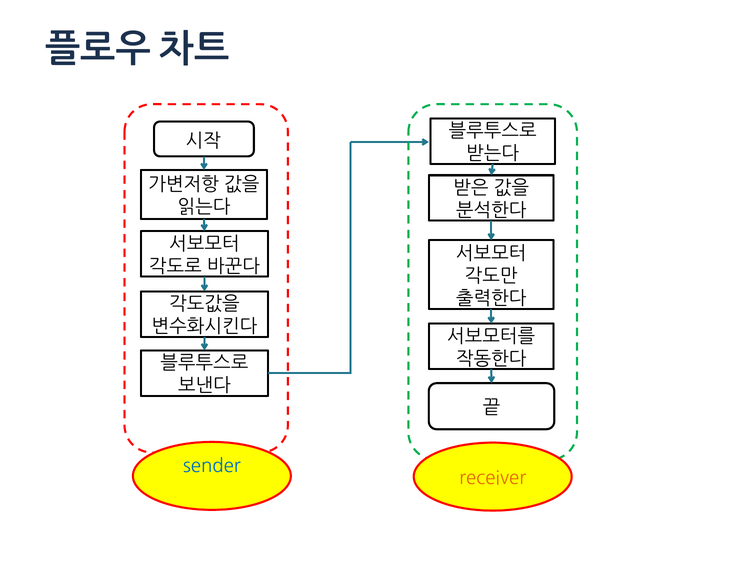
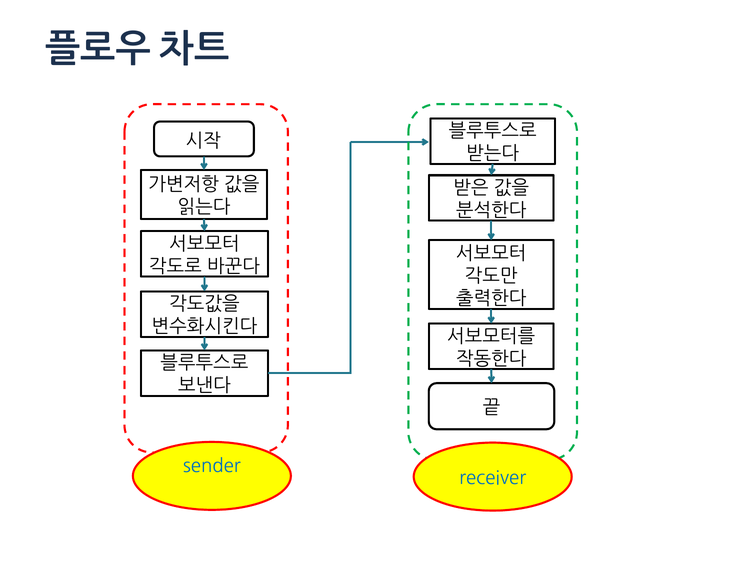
receiver colour: orange -> blue (493, 478)
